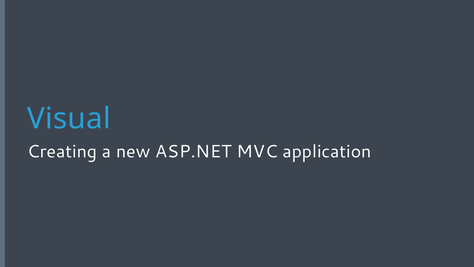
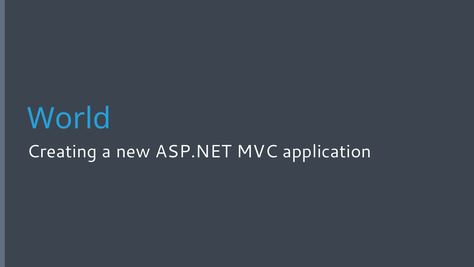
Visual: Visual -> World (69, 118)
